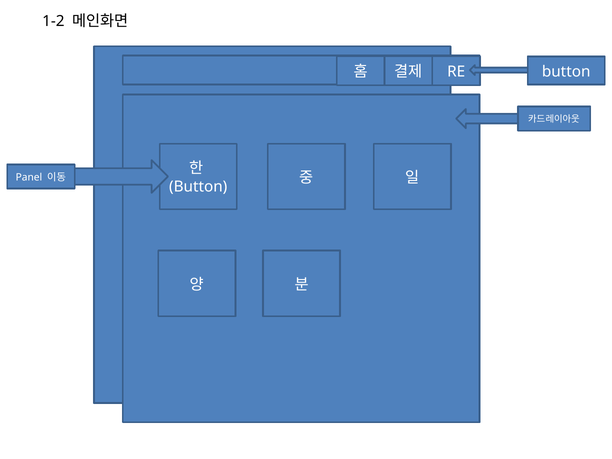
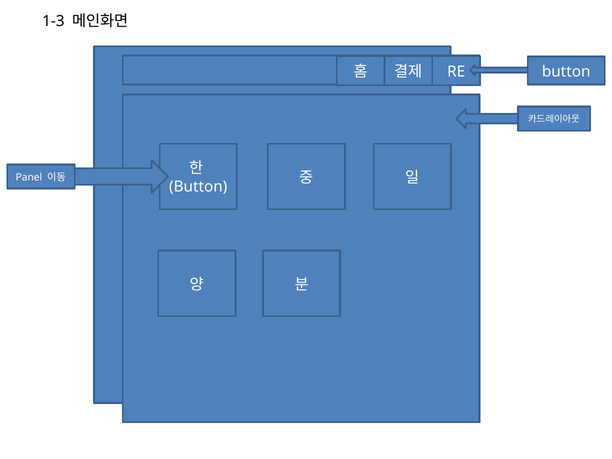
1-2: 1-2 -> 1-3 (53, 21)
